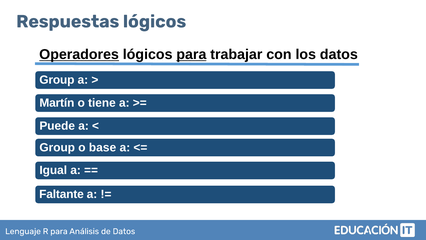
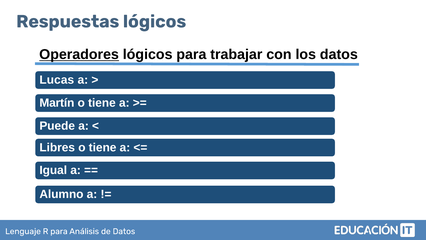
para underline: present -> none (191, 54)
Group: Group -> Lucas (57, 80)
Group: Group -> Libres (57, 147)
base: base -> tiene (103, 147)
Faltante: Faltante -> Alumno (61, 194)
